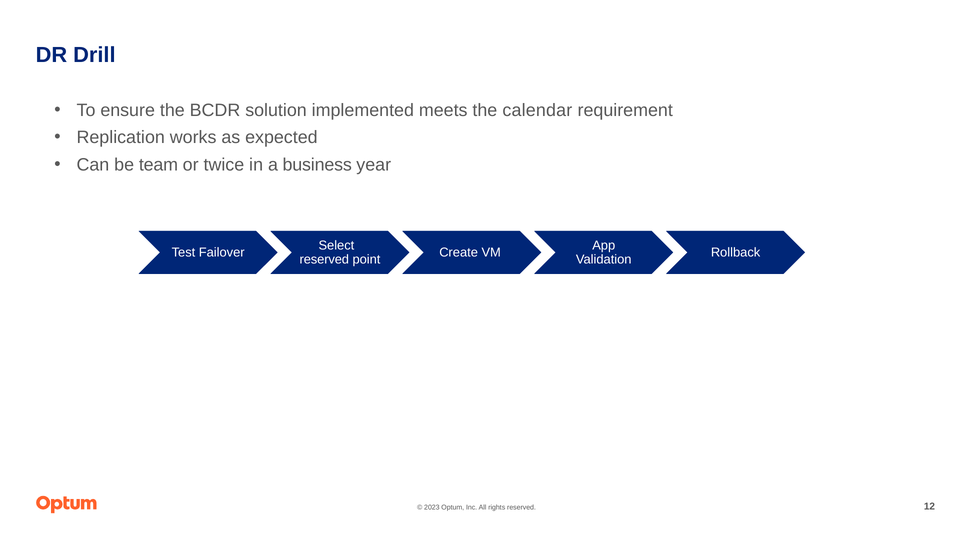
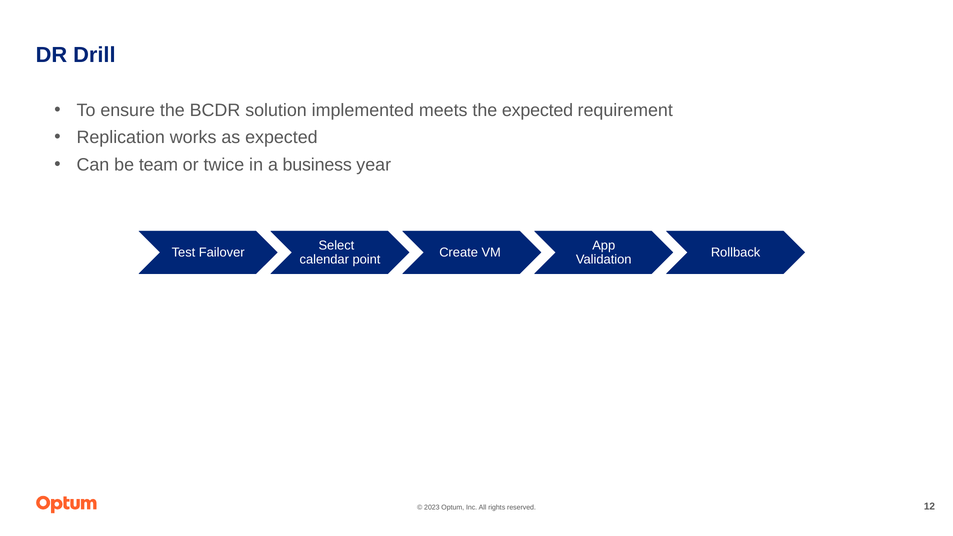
the calendar: calendar -> expected (537, 110)
reserved: reserved -> calendar (324, 259)
